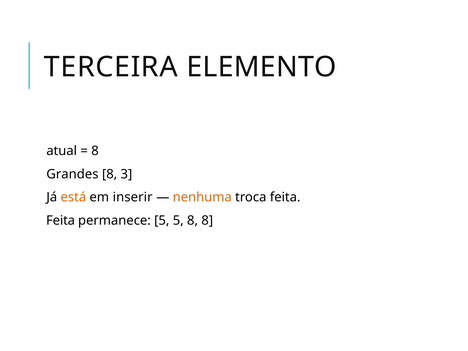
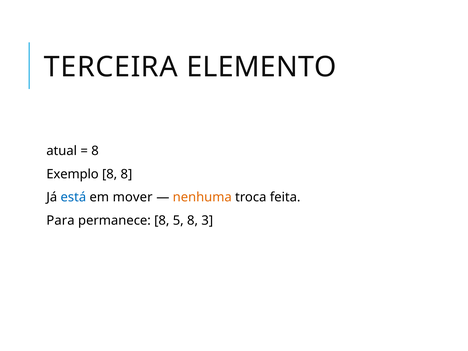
Grandes: Grandes -> Exemplo (73, 174)
8 3: 3 -> 8 (126, 174)
está colour: orange -> blue (73, 197)
inserir: inserir -> mover (133, 197)
Feita: Feita -> Para (60, 220)
permanece 5: 5 -> 8 (162, 220)
8 8: 8 -> 3 (207, 220)
